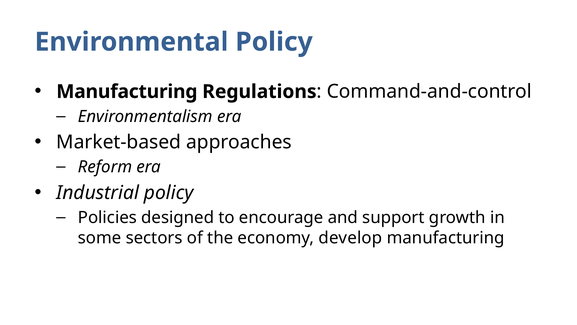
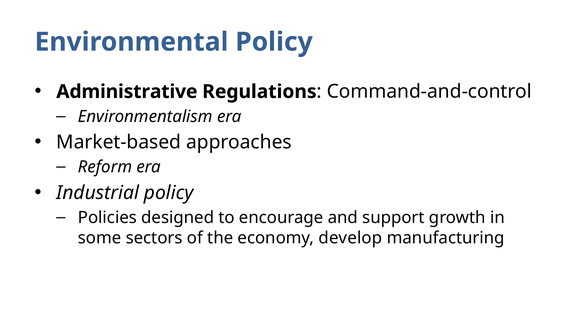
Manufacturing: Manufacturing -> Administrative (127, 92)
